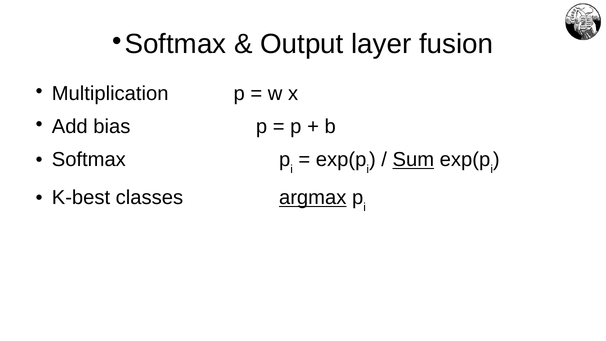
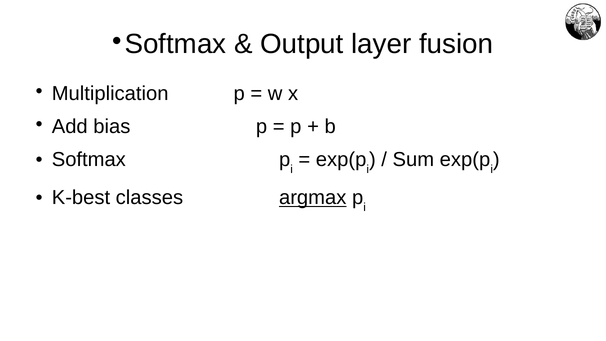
Sum underline: present -> none (413, 160)
